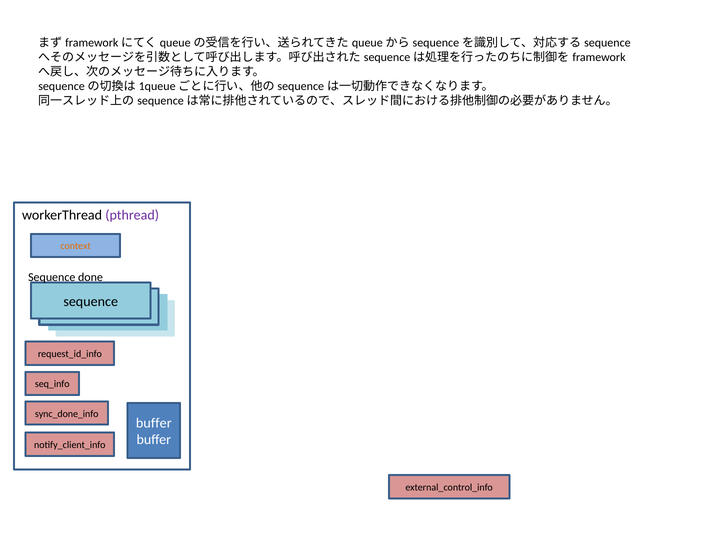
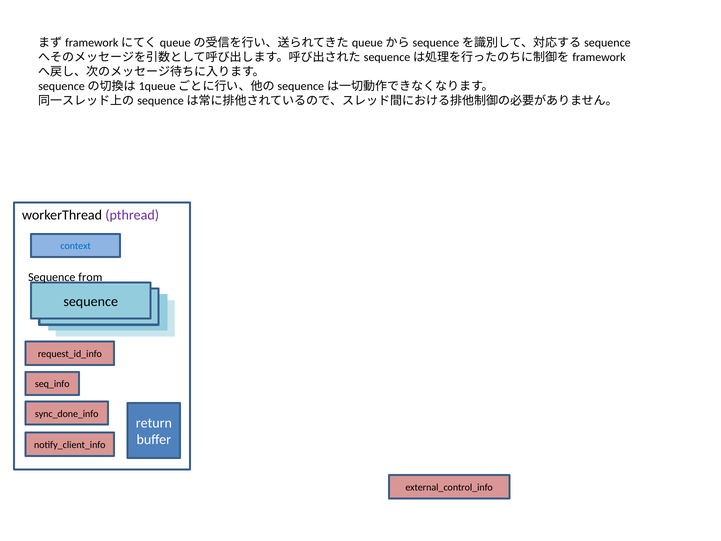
context colour: orange -> blue (76, 246)
done: done -> from (90, 277)
buffer: buffer -> return (154, 423)
